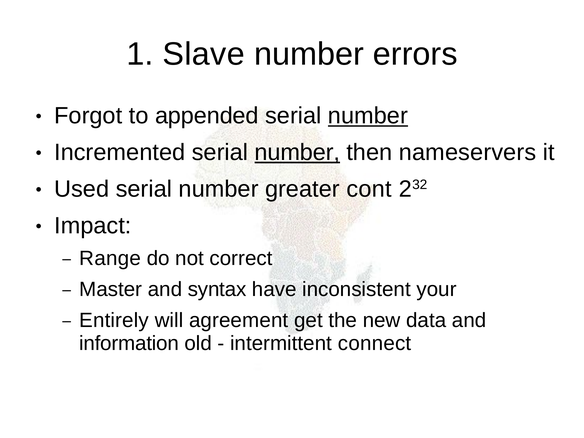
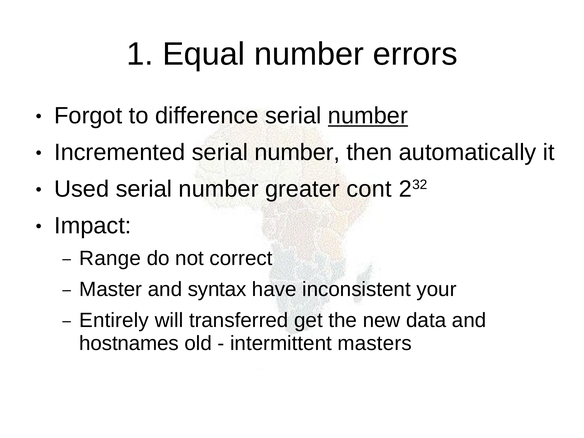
Slave: Slave -> Equal (204, 54)
appended: appended -> difference (207, 116)
number underline: present -> none (297, 152)
nameservers: nameservers -> automatically (468, 152)
agreement: agreement -> transferred (239, 321)
information: information -> hostnames (129, 344)
connect: connect -> masters (375, 344)
